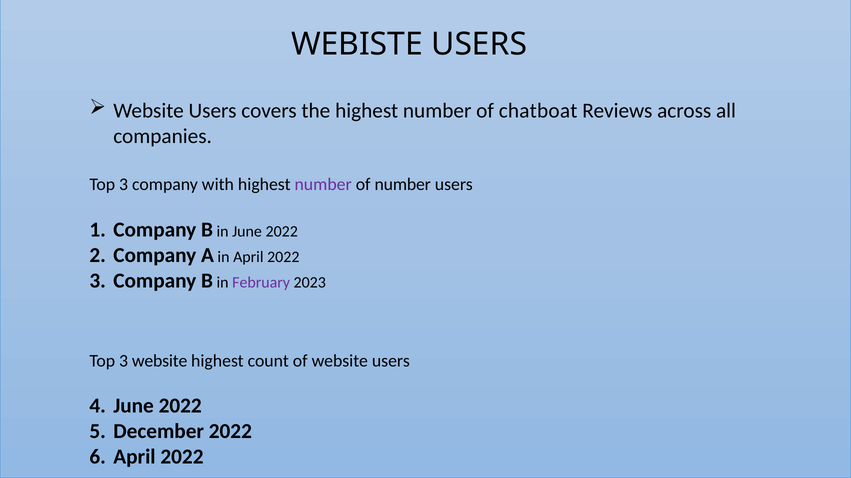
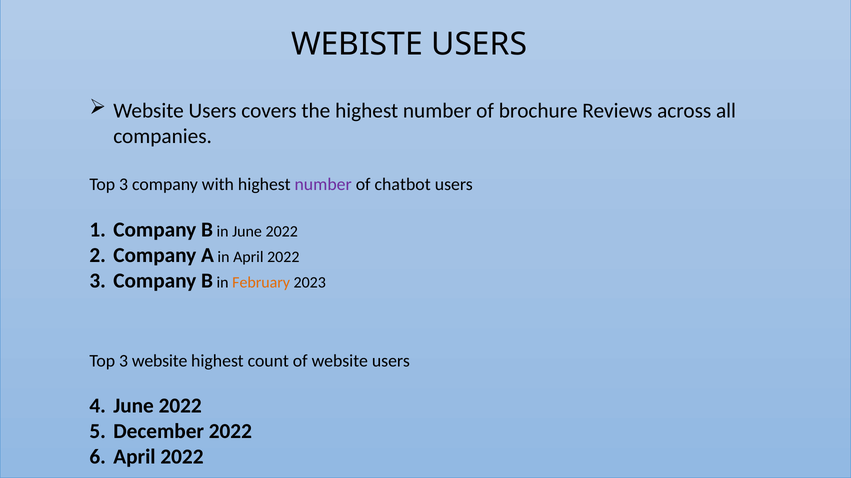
chatboat: chatboat -> brochure (538, 111)
of number: number -> chatbot (403, 185)
February colour: purple -> orange (261, 283)
